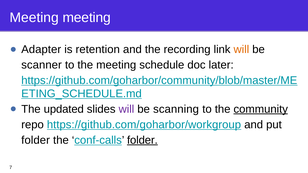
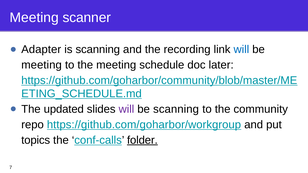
Meeting meeting: meeting -> scanner (87, 18)
is retention: retention -> scanning (98, 50)
will colour: orange -> blue (241, 50)
scanner: scanner -> meeting (42, 65)
community underline: present -> none (261, 109)
folder: folder -> topics (36, 140)
